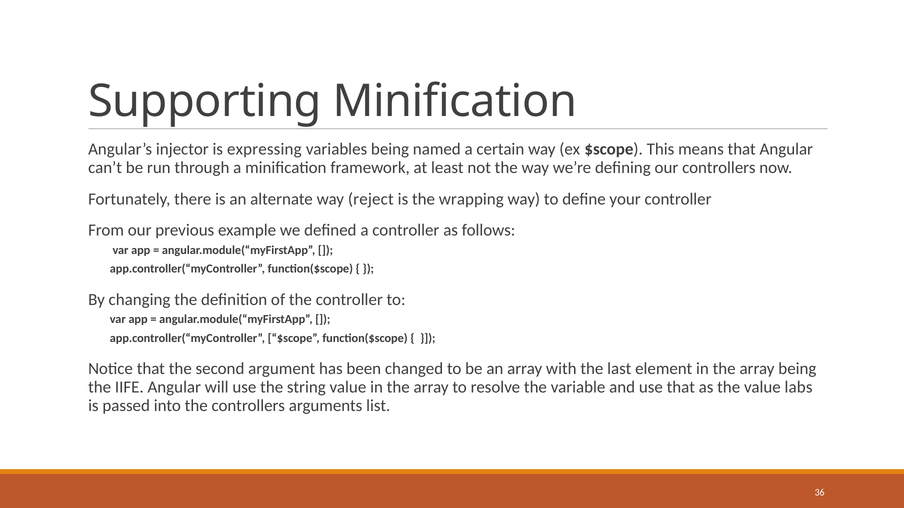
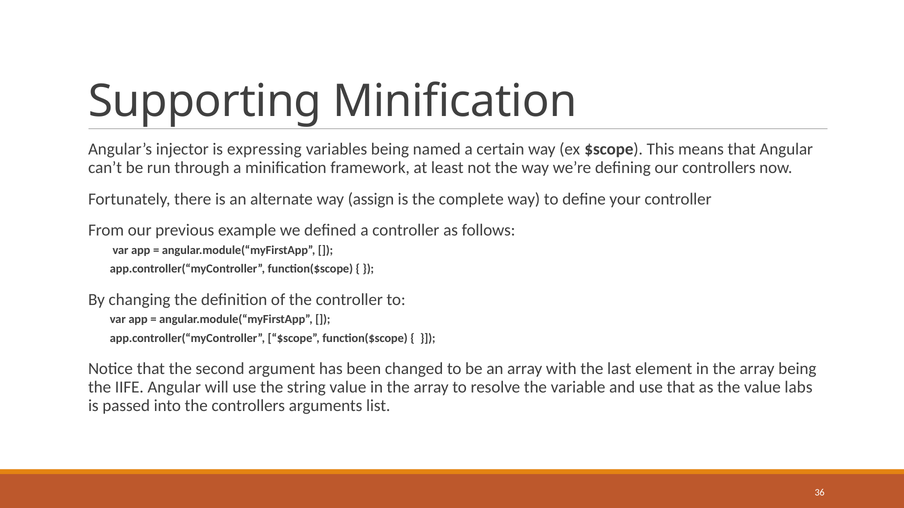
reject: reject -> assign (371, 199)
wrapping: wrapping -> complete (471, 199)
